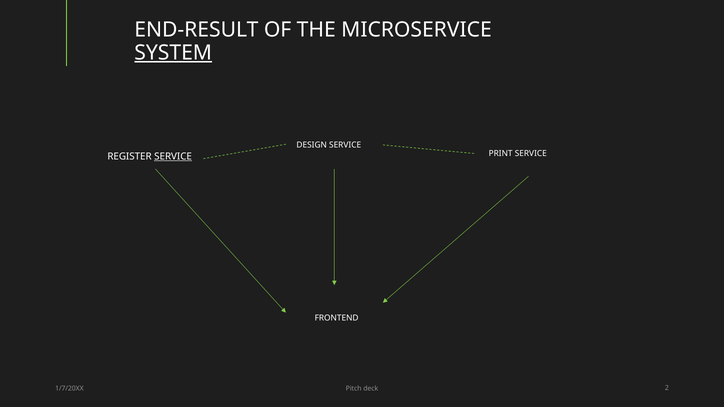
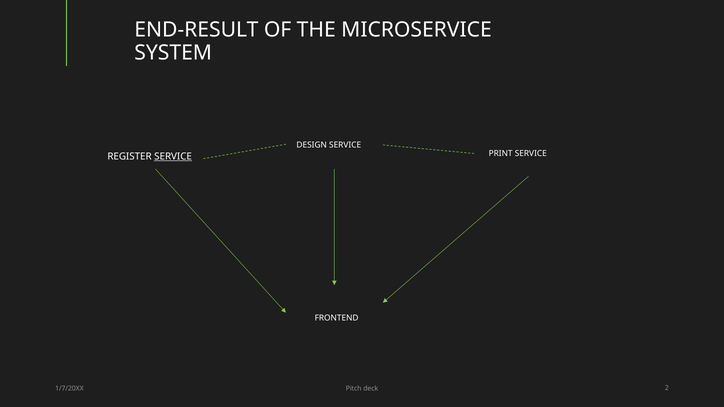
SYSTEM underline: present -> none (173, 53)
